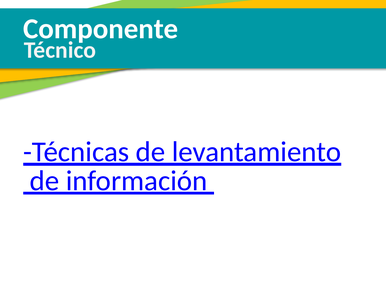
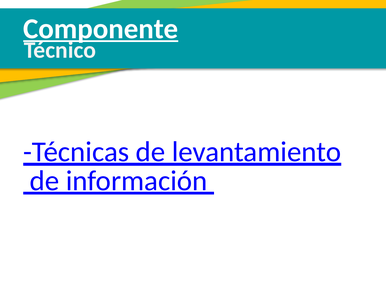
Componente underline: none -> present (101, 29)
